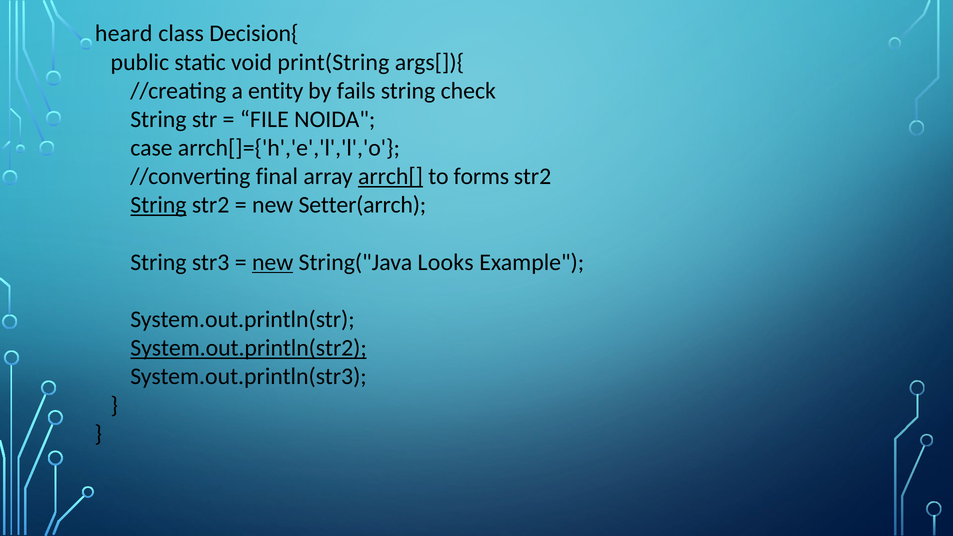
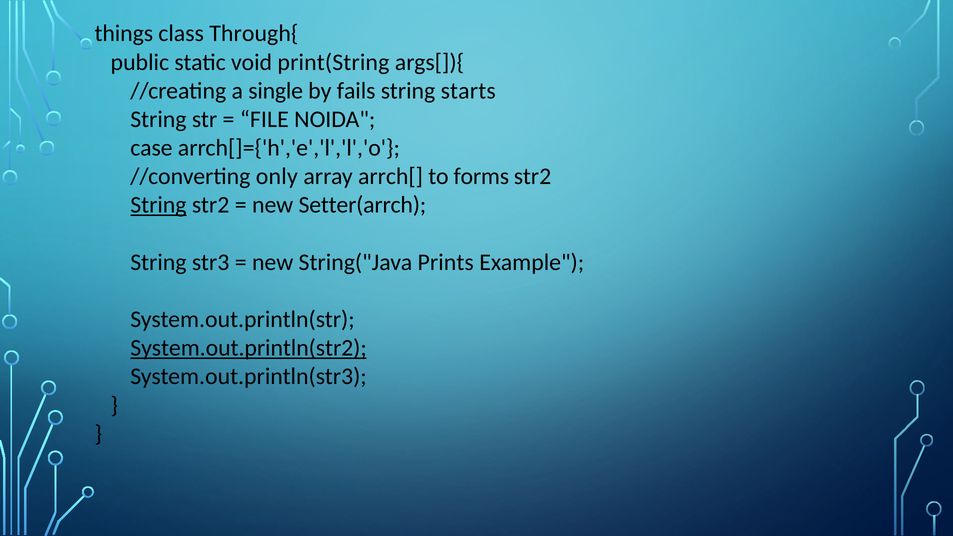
heard: heard -> things (124, 34)
Decision{: Decision{ -> Through{ (254, 34)
entity: entity -> single (276, 91)
check: check -> starts (468, 91)
final: final -> only (277, 177)
arrch[ underline: present -> none (391, 177)
new underline: present -> none (273, 262)
Looks: Looks -> Prints (446, 262)
